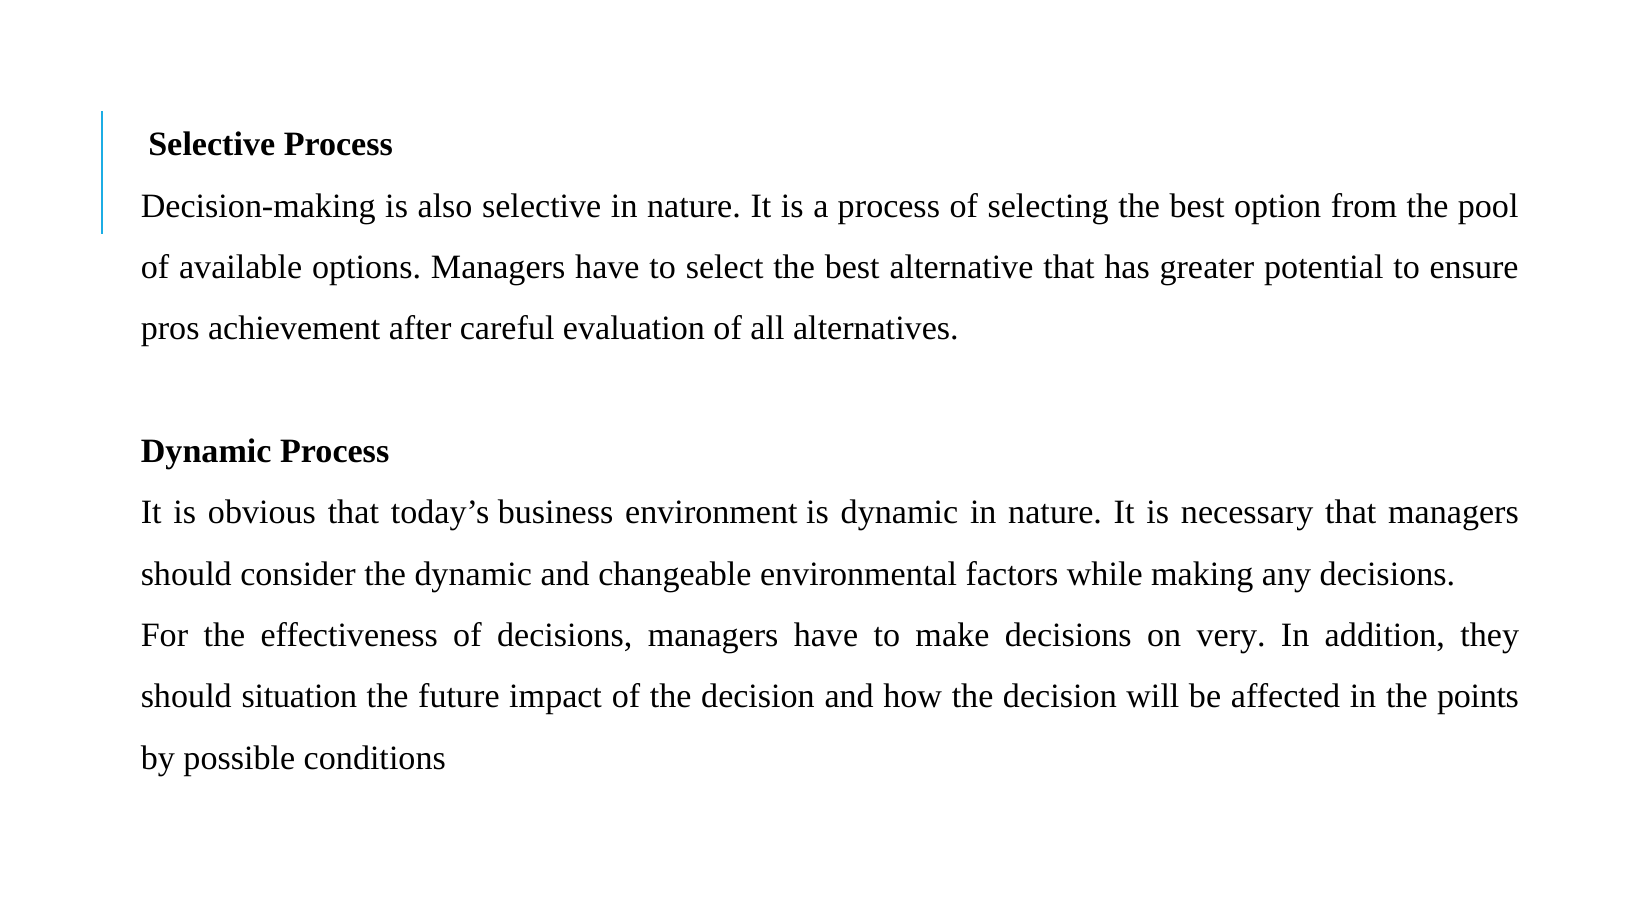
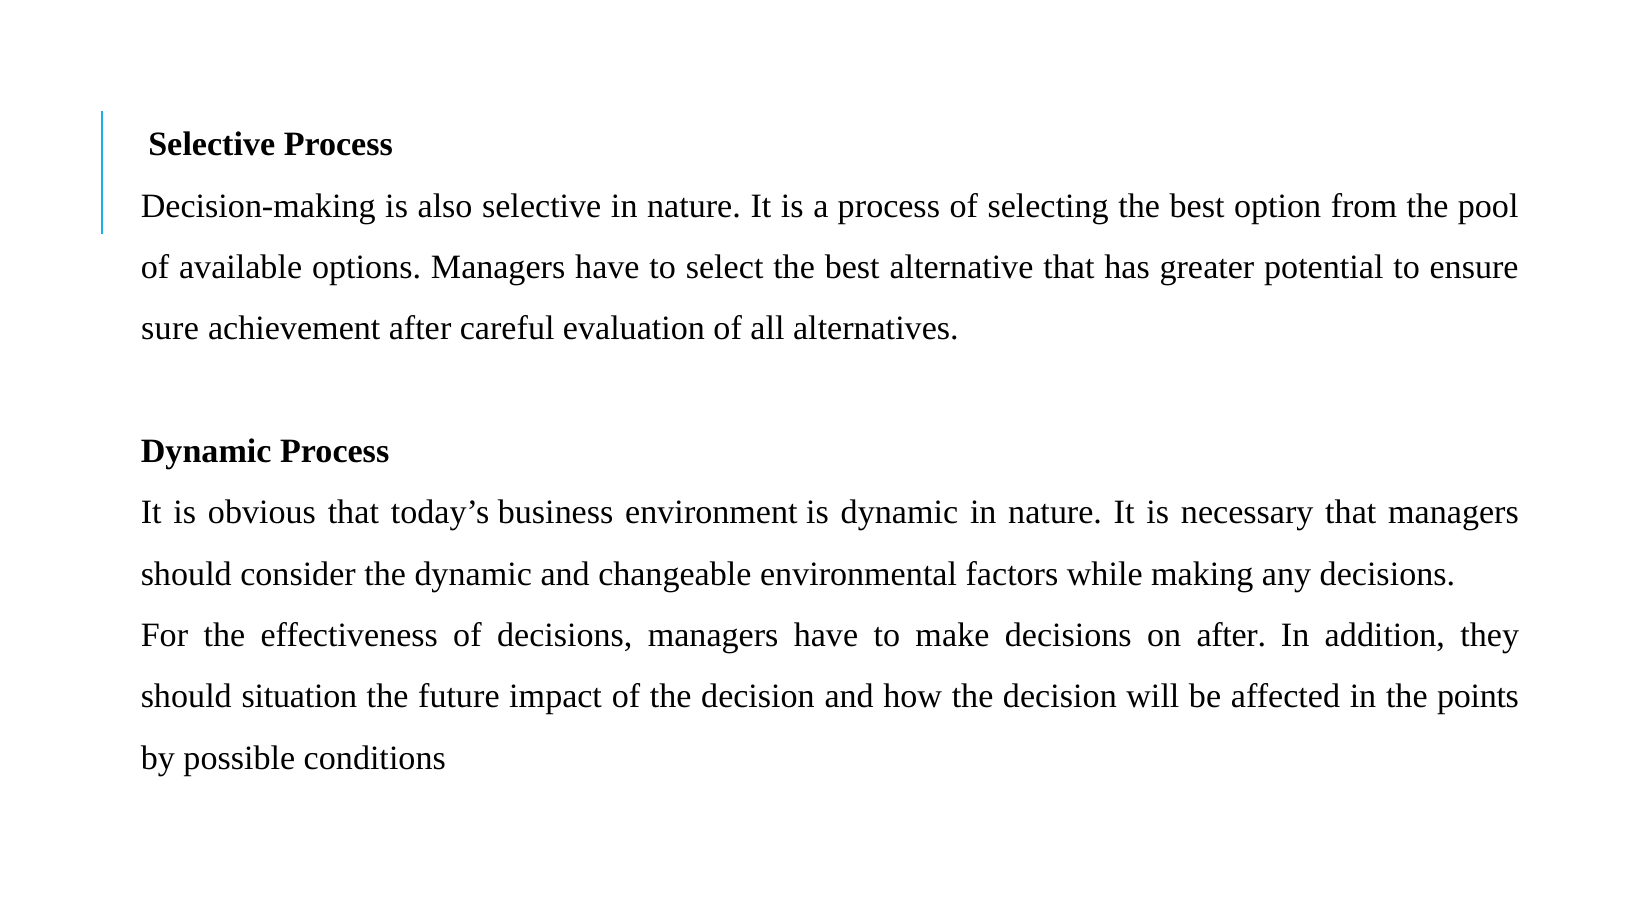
pros: pros -> sure (170, 329)
on very: very -> after (1231, 635)
